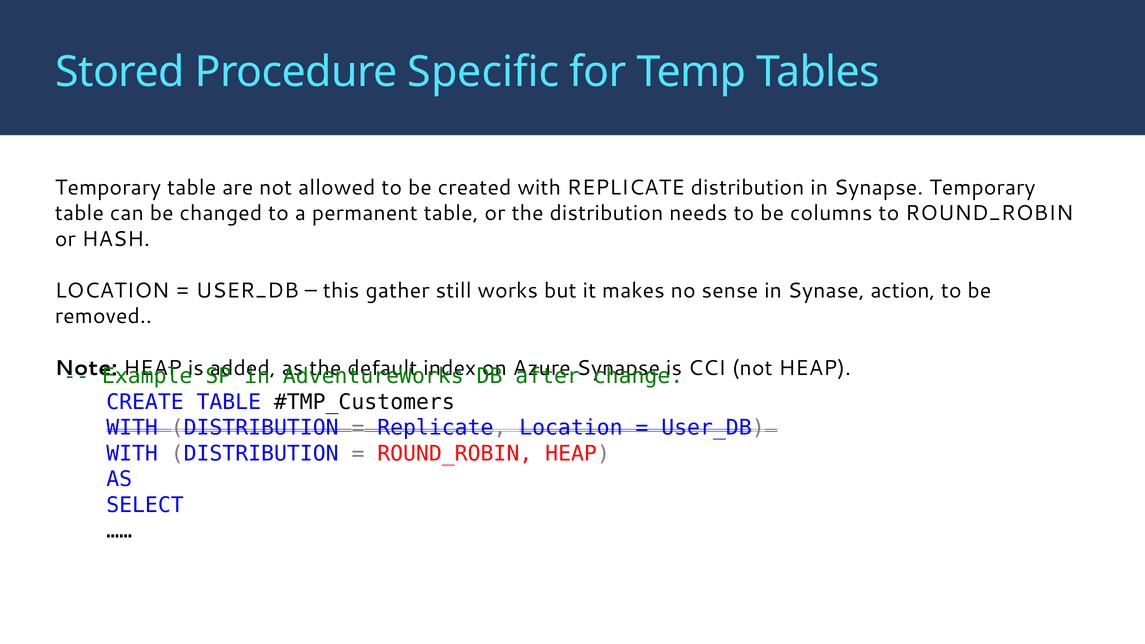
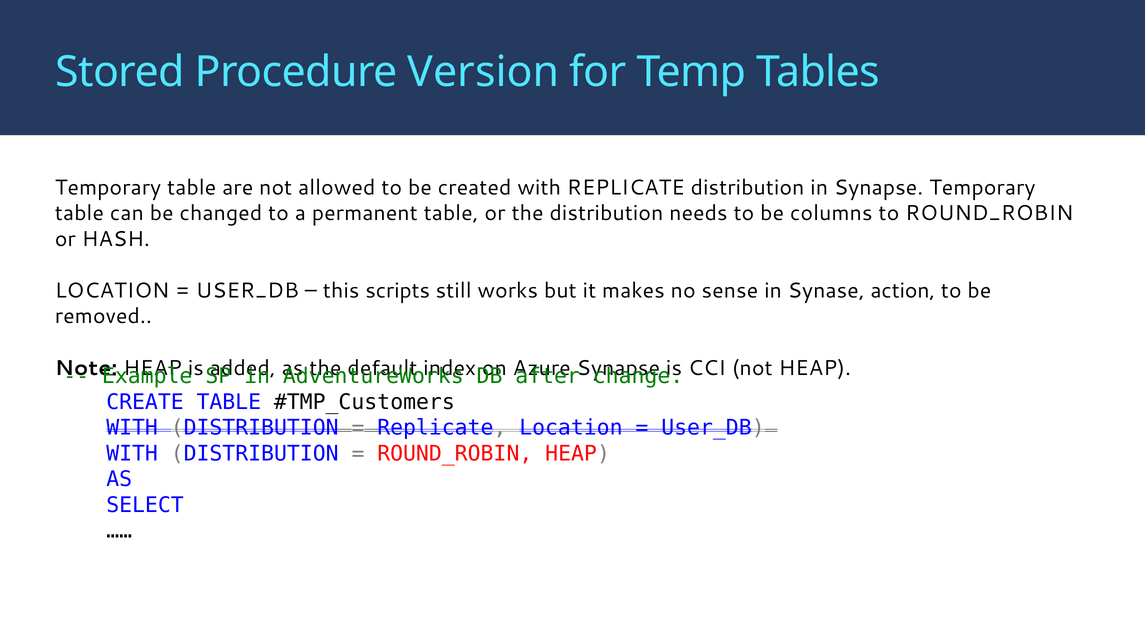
Specific: Specific -> Version (483, 72)
gather: gather -> scripts (398, 291)
